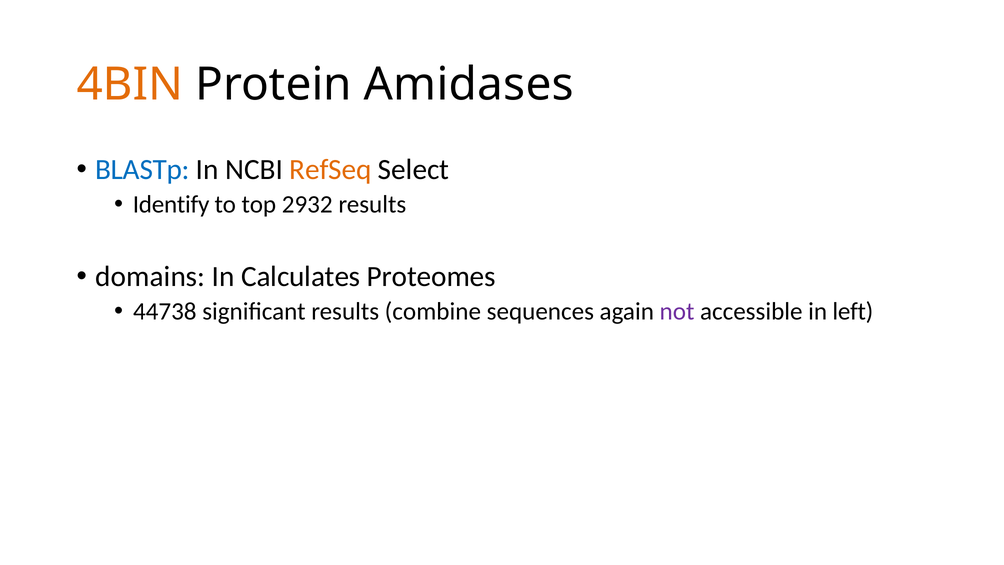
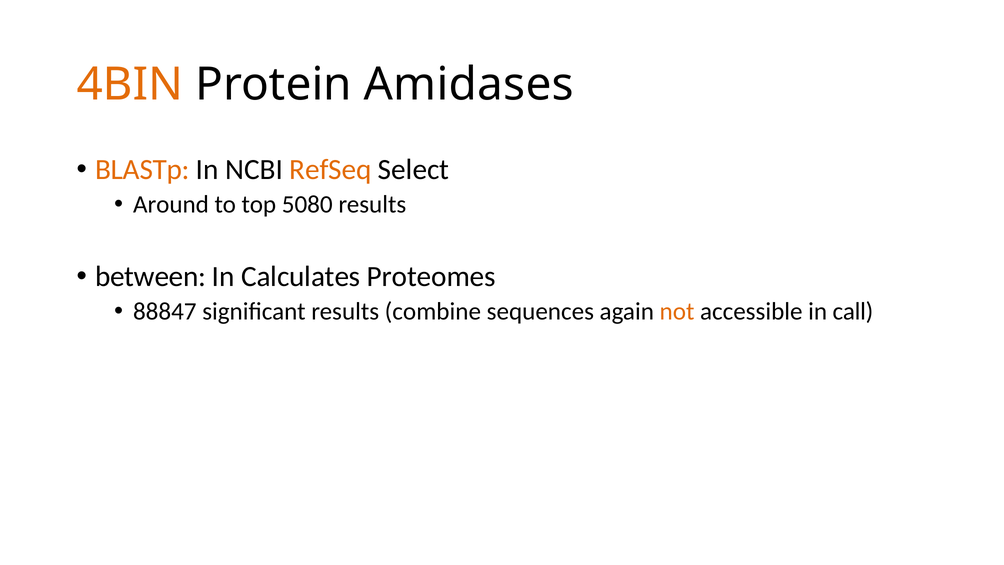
BLASTp colour: blue -> orange (142, 170)
Identify: Identify -> Around (171, 204)
2932: 2932 -> 5080 (307, 204)
domains: domains -> between (150, 276)
44738: 44738 -> 88847 (165, 311)
not colour: purple -> orange (677, 311)
left: left -> call (853, 311)
